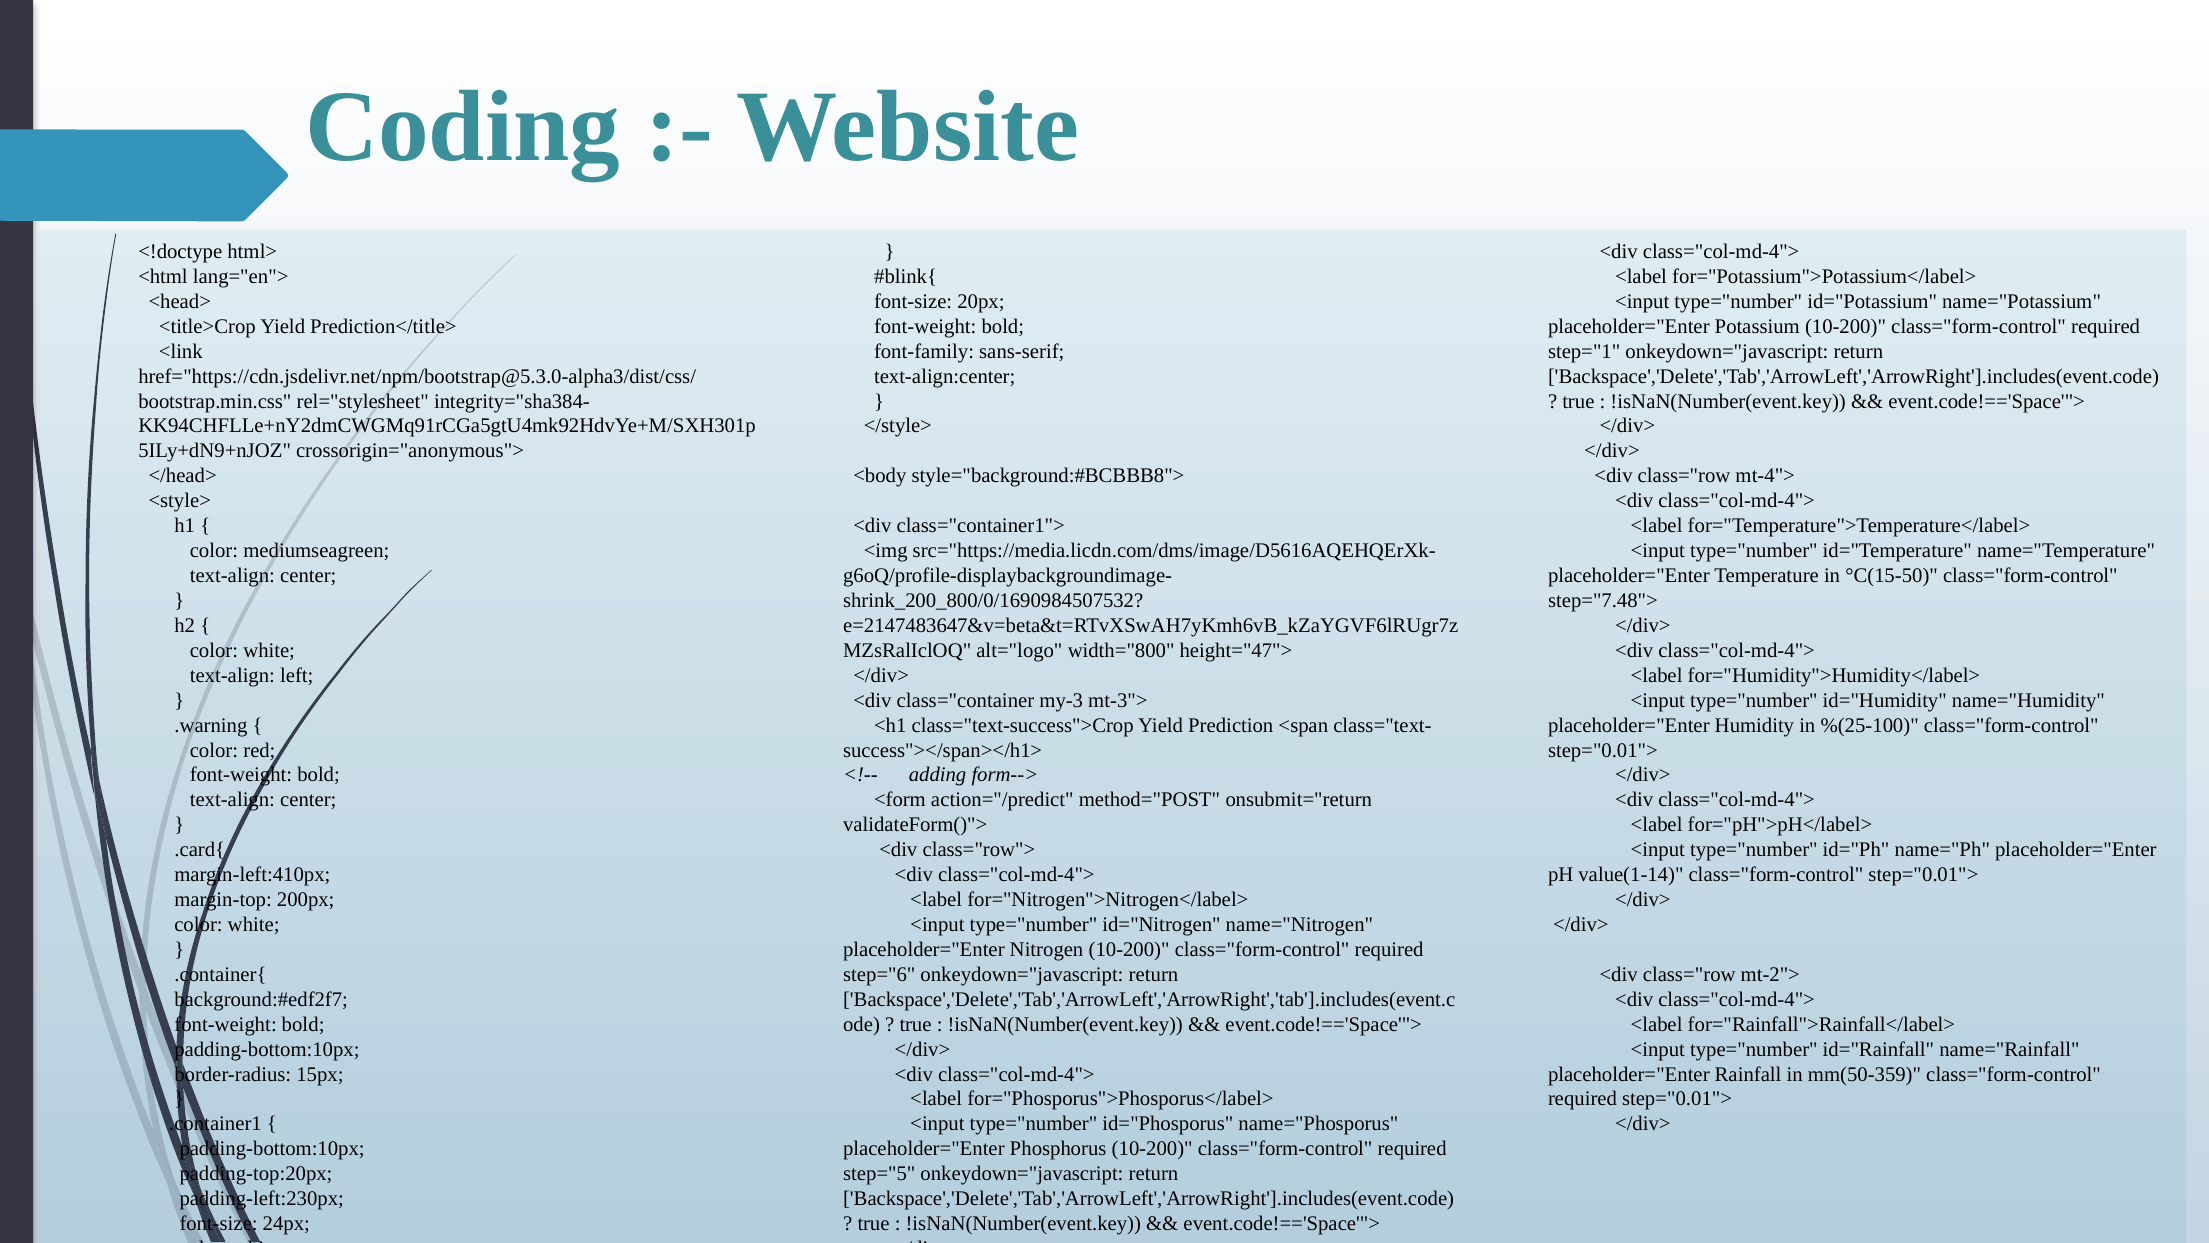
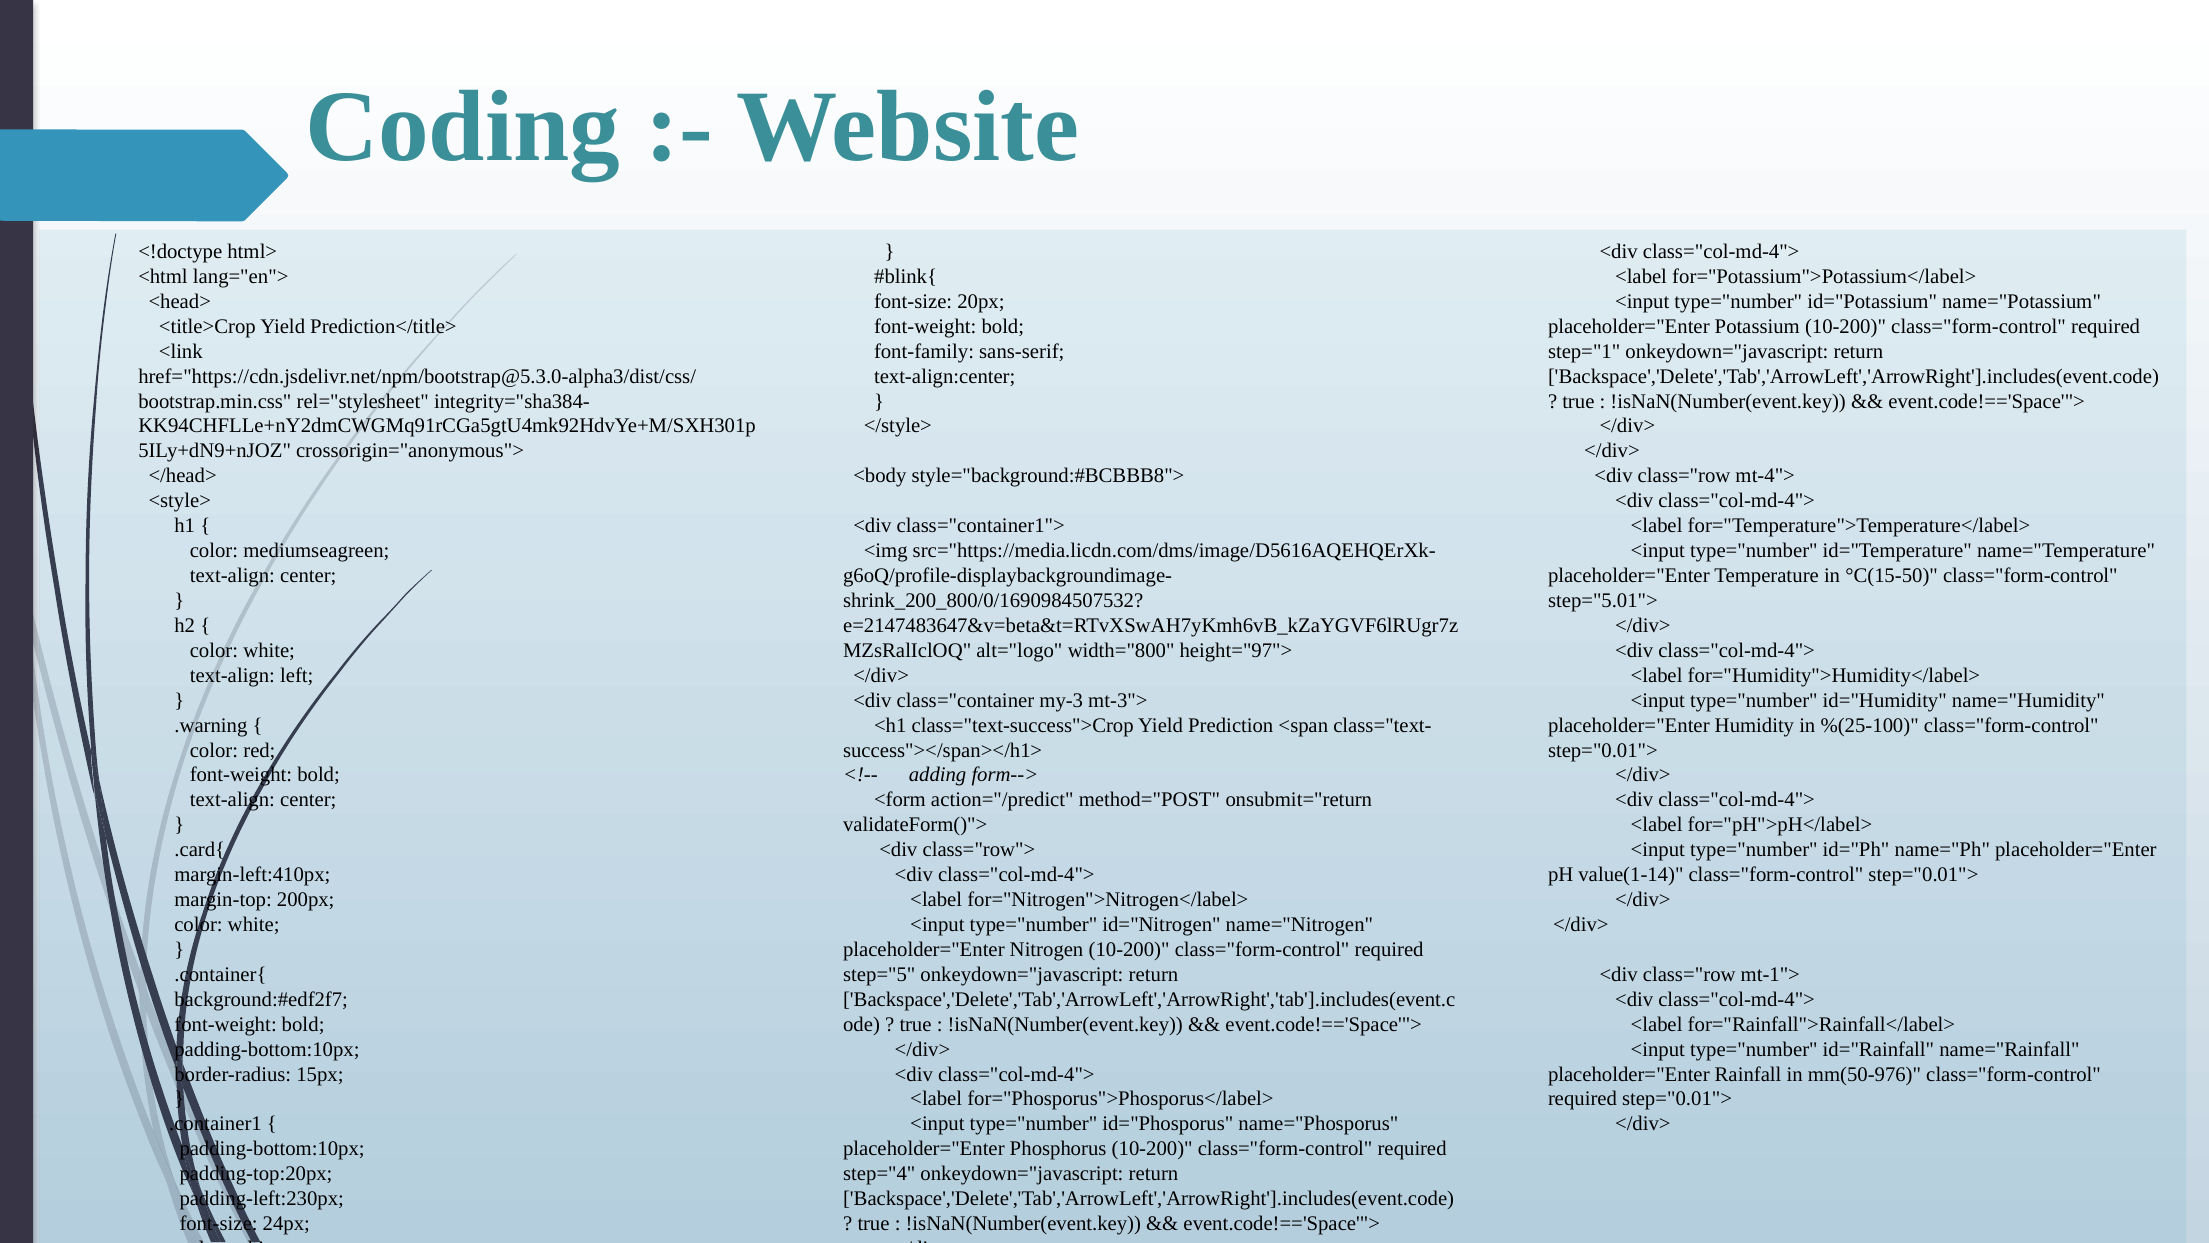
step="7.48">: step="7.48"> -> step="5.01"> (1603, 600)
height="47">: height="47"> -> height="97"> (1236, 650)
step="6: step="6 -> step="5 (879, 974)
mt-2">: mt-2"> -> mt-1"> (1770, 974)
mm(50-359: mm(50-359 -> mm(50-976 (1865, 1074)
step="5: step="5 -> step="4 (879, 1173)
